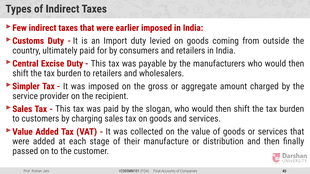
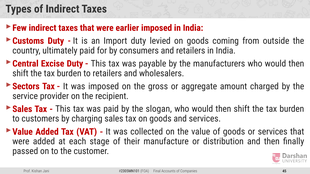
Simpler: Simpler -> Sectors (26, 86)
